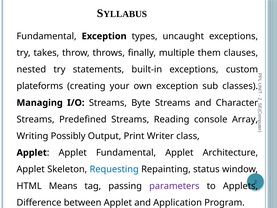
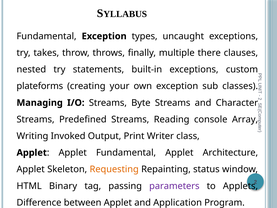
them: them -> there (209, 53)
Possibly: Possibly -> Invoked (68, 136)
Requesting colour: blue -> orange (114, 169)
Means: Means -> Binary (63, 186)
